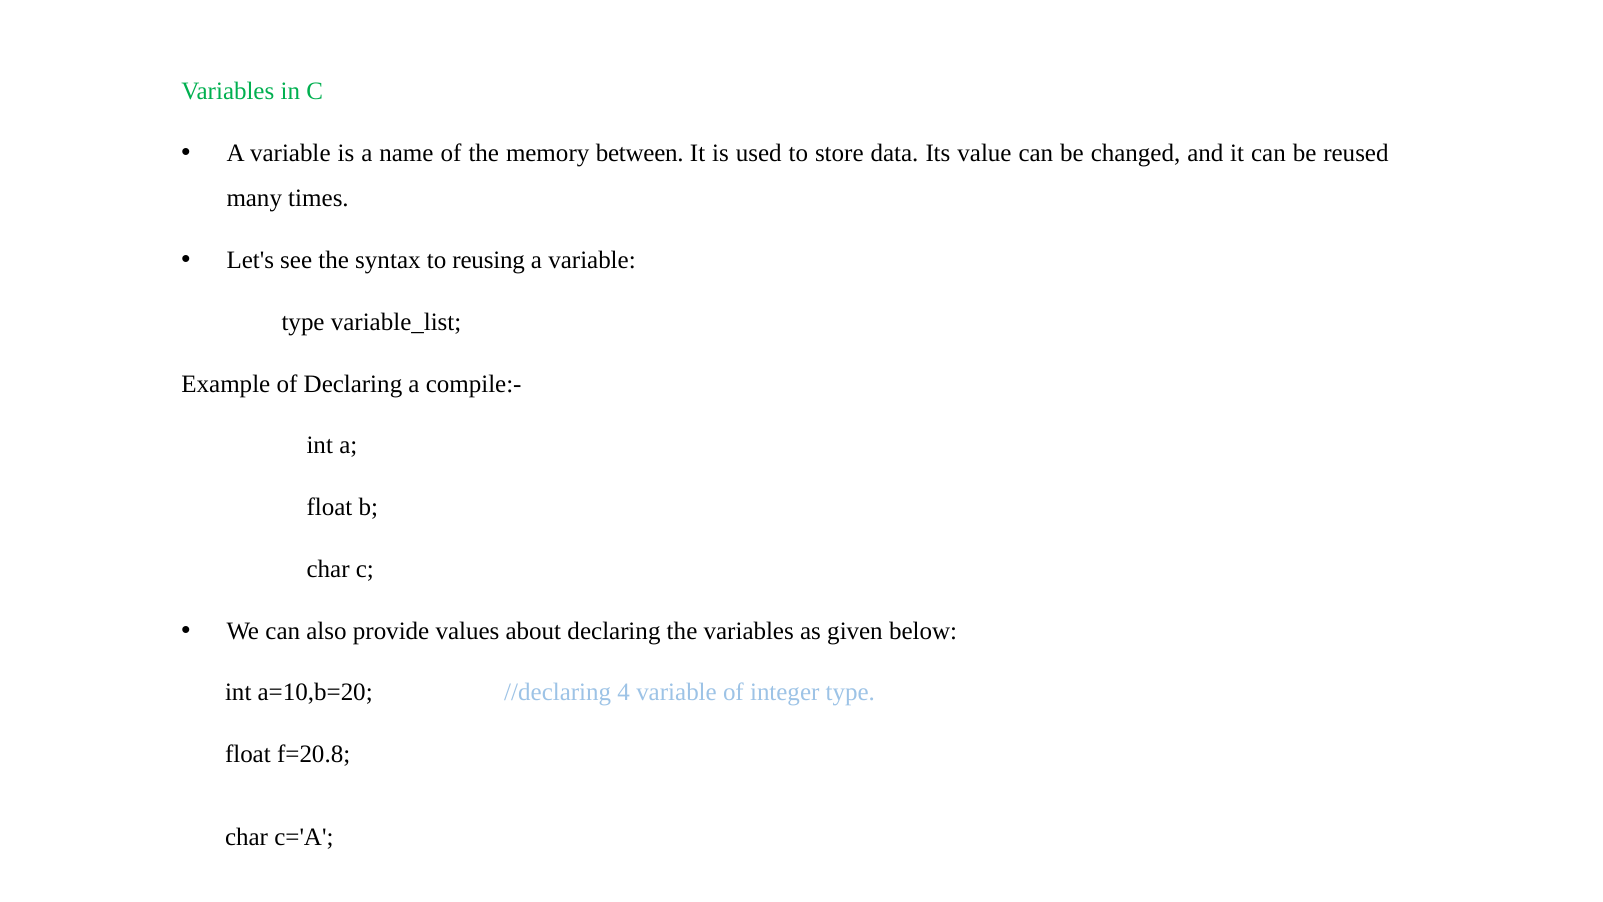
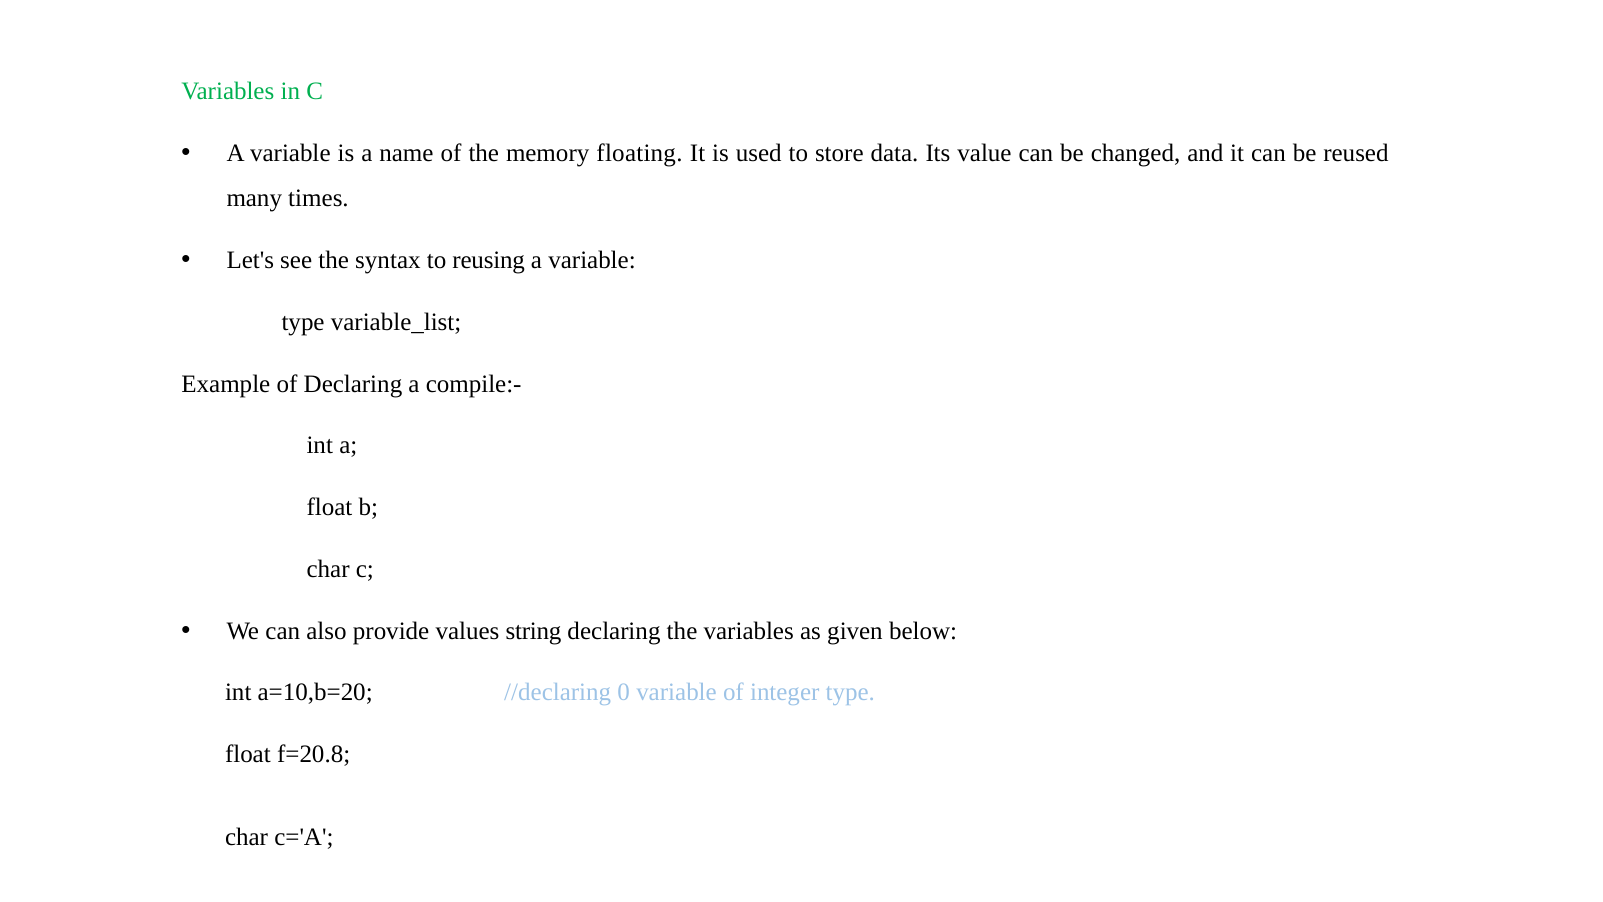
between: between -> floating (639, 153)
about: about -> string (534, 631)
4: 4 -> 0 (624, 692)
